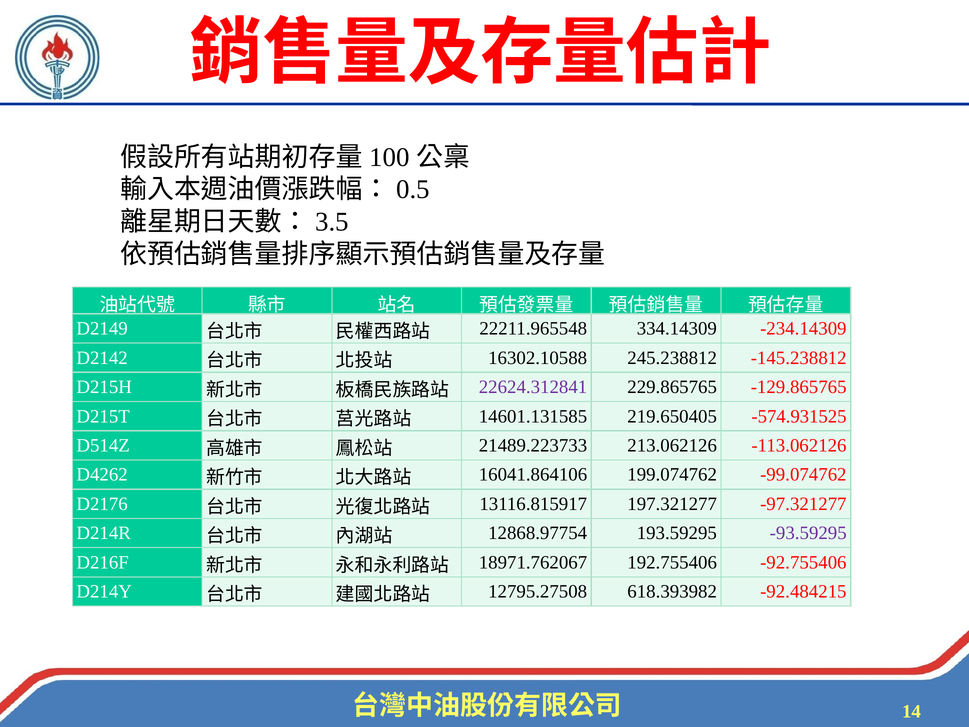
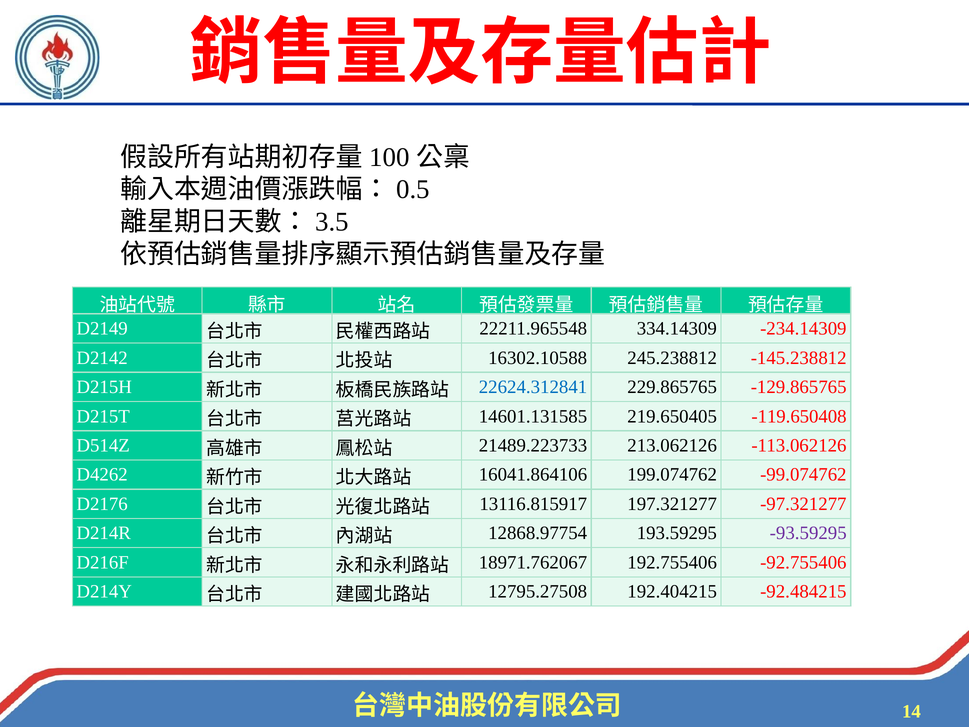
22624.312841 colour: purple -> blue (533, 387)
-574.931525: -574.931525 -> -119.650408 (799, 416)
618.393982: 618.393982 -> 192.404215 (672, 591)
